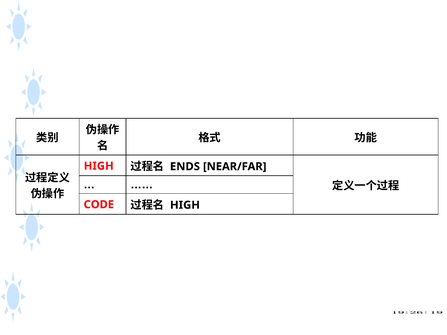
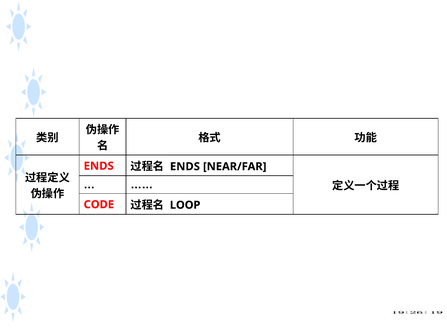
HIGH: HIGH -> ENDS (99, 166)
HIGH: HIGH -> LOOP (185, 205)
